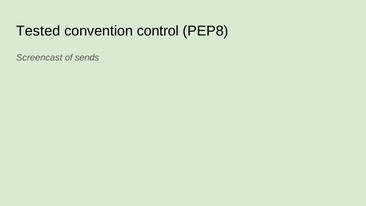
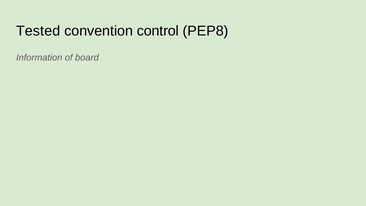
Screencast: Screencast -> Information (39, 58)
sends: sends -> board (87, 58)
